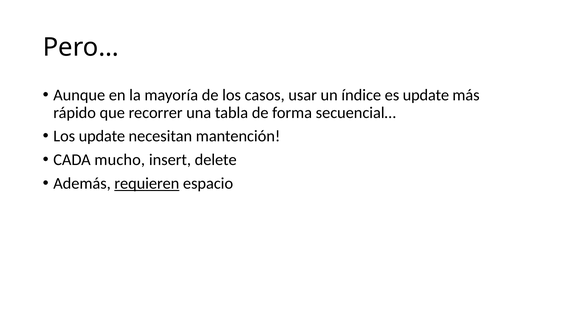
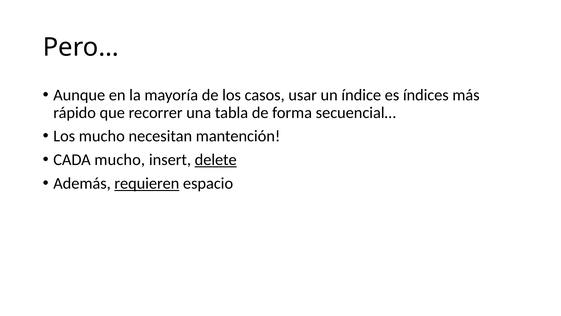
es update: update -> índices (426, 95)
Los update: update -> mucho (102, 136)
delete underline: none -> present (216, 160)
